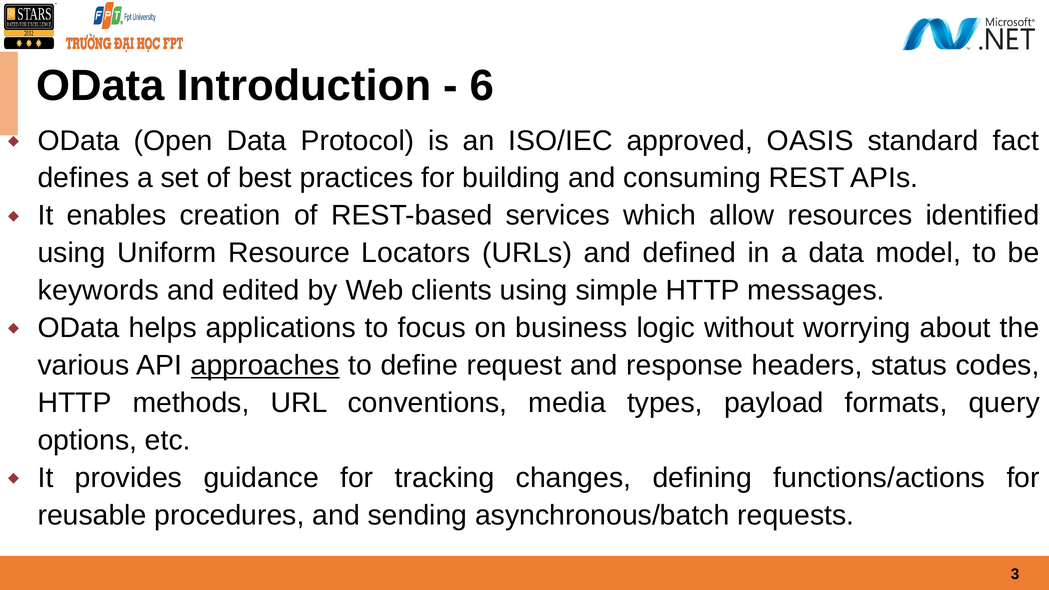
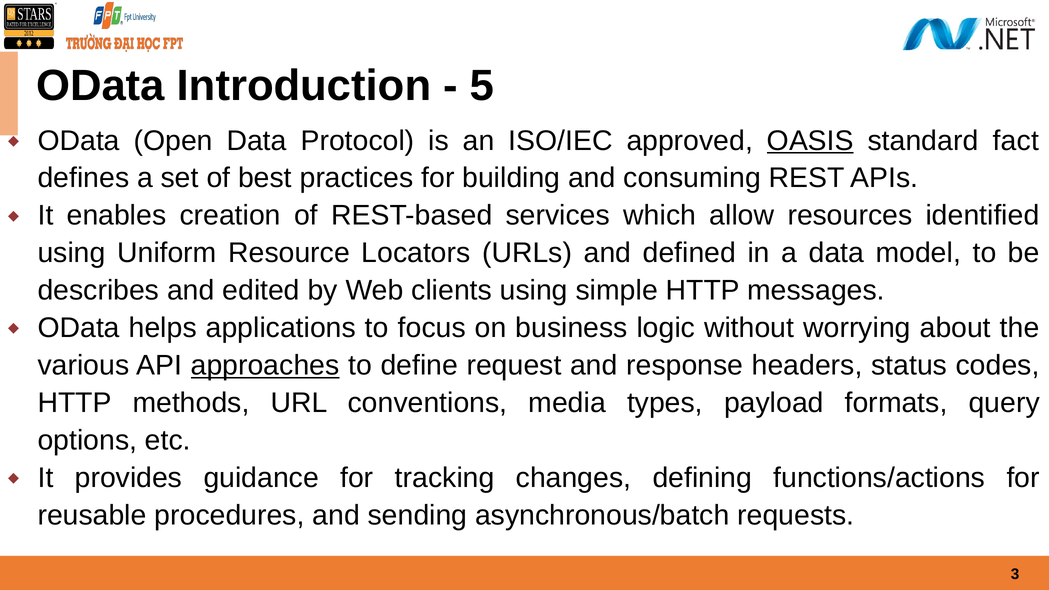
6: 6 -> 5 (482, 86)
OASIS underline: none -> present (810, 141)
keywords: keywords -> describes (98, 291)
